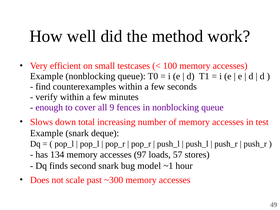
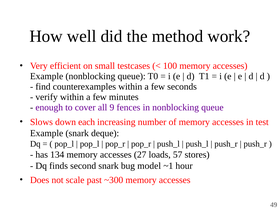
total: total -> each (87, 122)
97: 97 -> 27 (140, 155)
